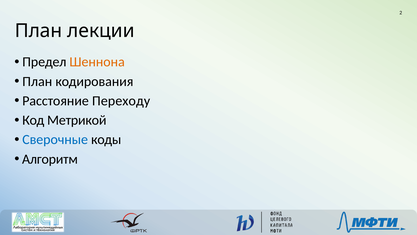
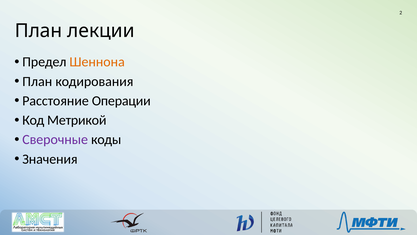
Переходу: Переходу -> Операции (121, 101)
Сверочные colour: blue -> purple (55, 139)
Алгоритм: Алгоритм -> Значения (50, 159)
